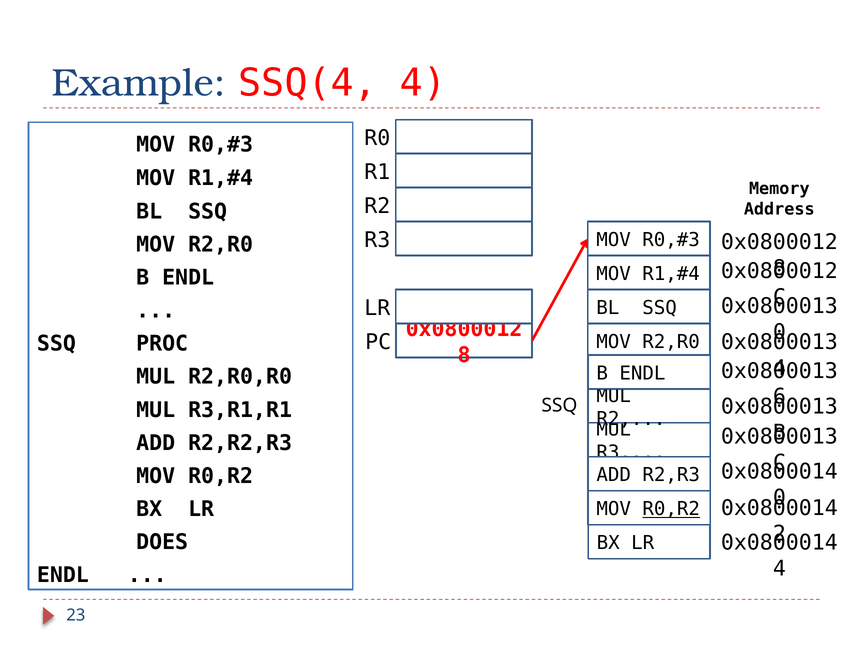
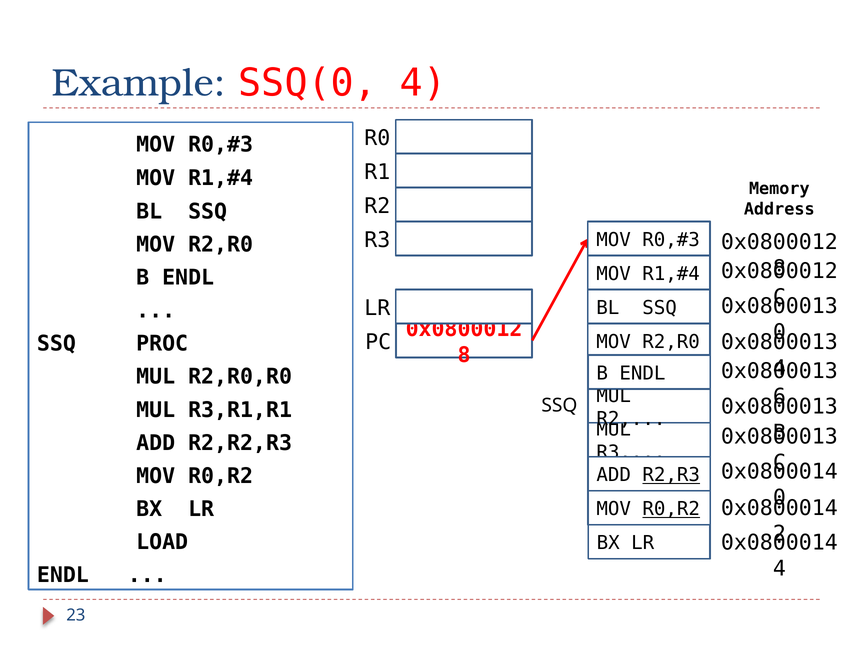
SSQ(4: SSQ(4 -> SSQ(0 (308, 83)
R2,R3 underline: none -> present (671, 475)
DOES: DOES -> LOAD (162, 542)
